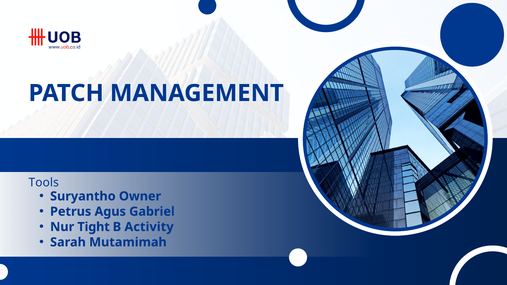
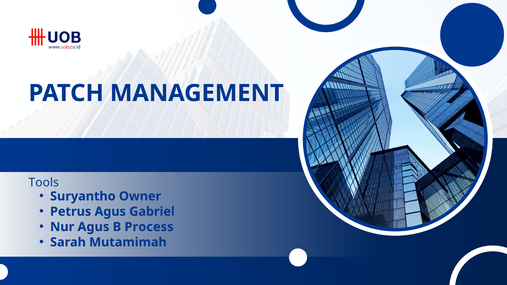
Nur Tight: Tight -> Agus (93, 227)
Activity: Activity -> Process (149, 227)
